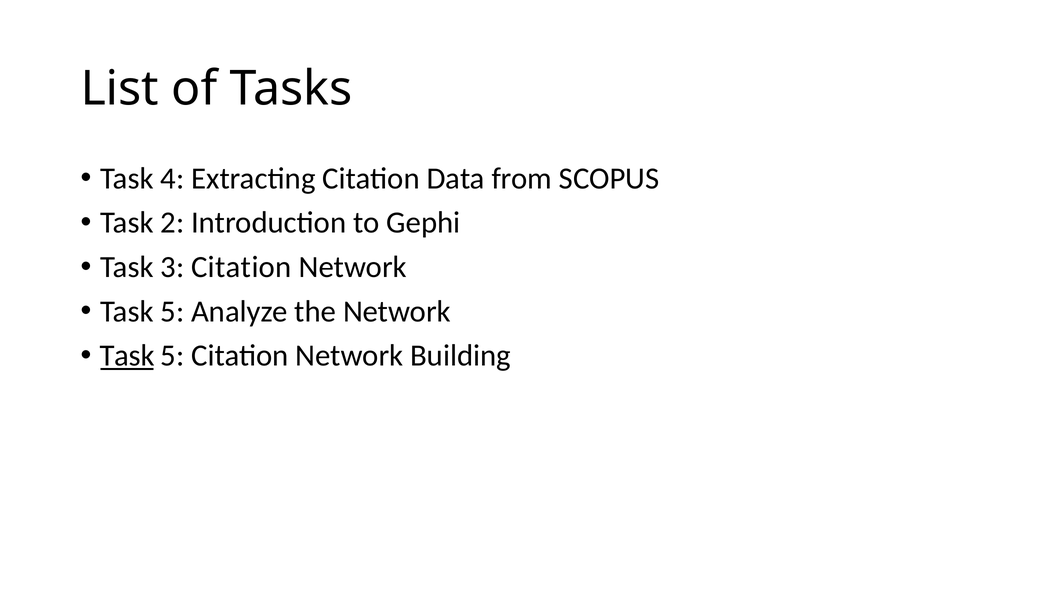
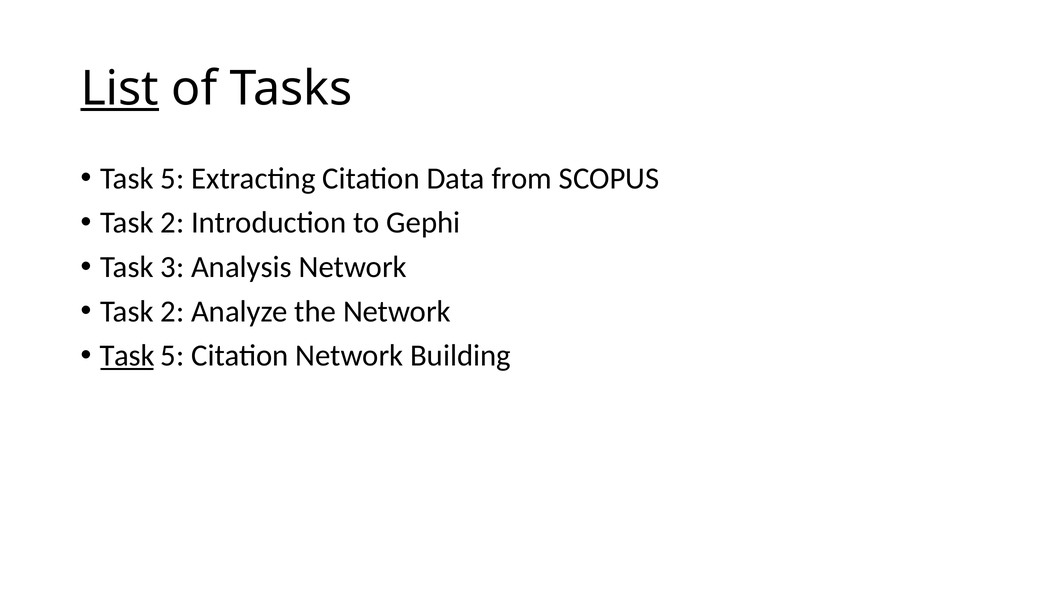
List underline: none -> present (120, 89)
4: 4 -> 5 (172, 179)
3 Citation: Citation -> Analysis (242, 267)
5: 5 -> 2 (172, 311)
